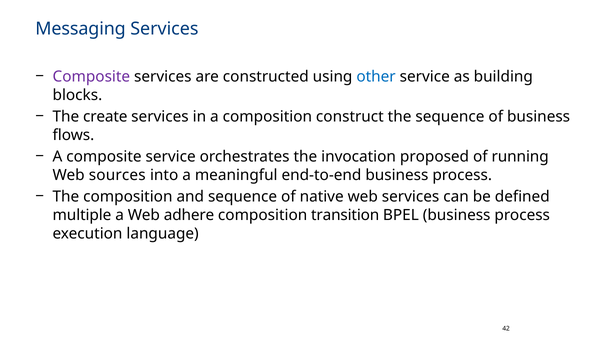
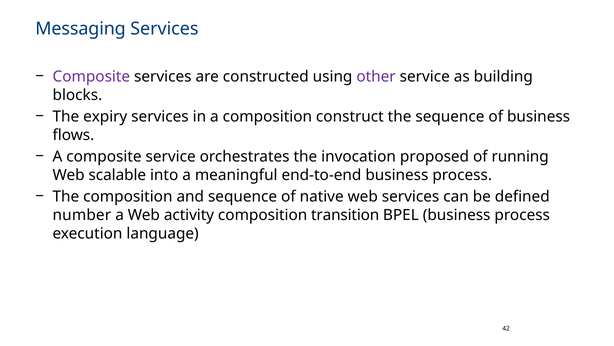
other colour: blue -> purple (376, 76)
create: create -> expiry (105, 116)
sources: sources -> scalable (117, 175)
multiple: multiple -> number (82, 215)
adhere: adhere -> activity (189, 215)
